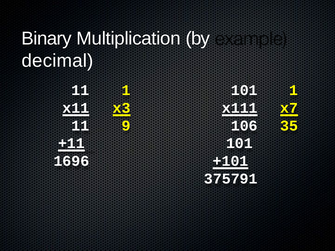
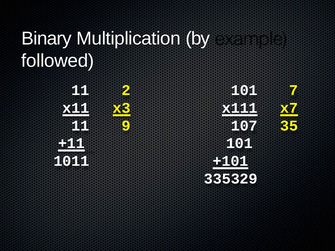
decimal: decimal -> followed (58, 61)
11 1: 1 -> 2 (126, 90)
101 1: 1 -> 7 (294, 90)
106: 106 -> 107 (244, 126)
1696: 1696 -> 1011 (71, 161)
375791: 375791 -> 335329 (231, 179)
